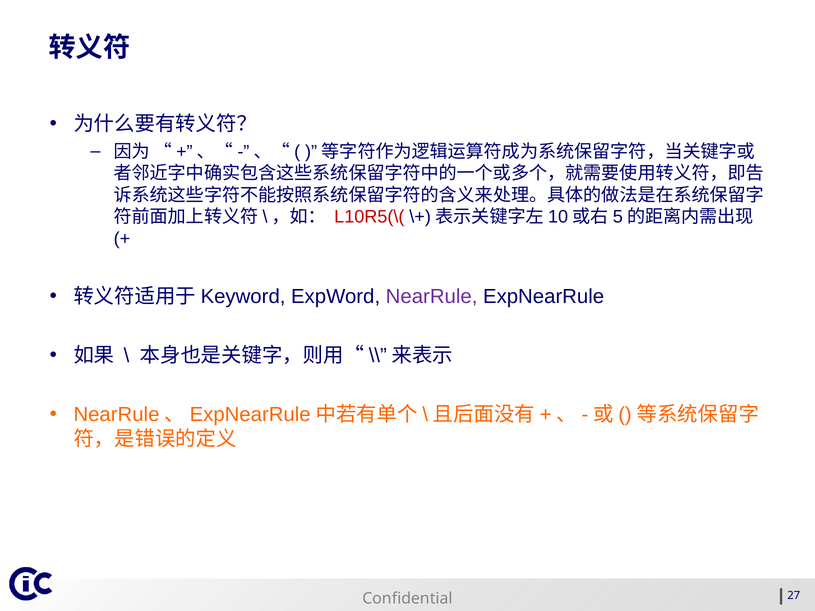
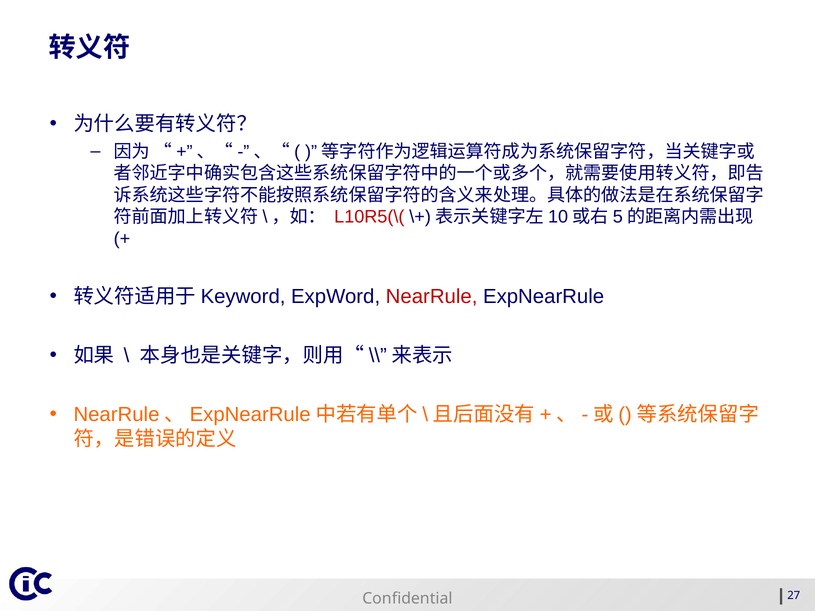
NearRule colour: purple -> red (432, 297)
